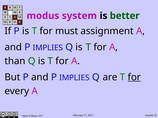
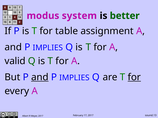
must: must -> table (67, 31)
than: than -> valid (15, 61)
and underline: none -> present (40, 77)
